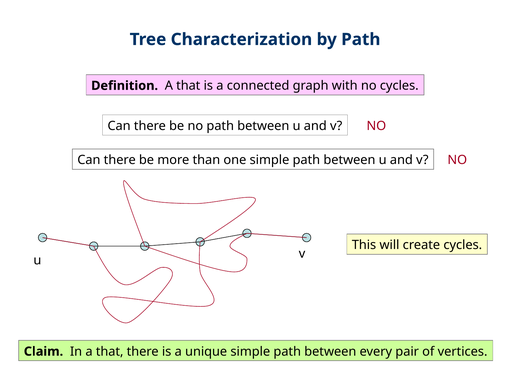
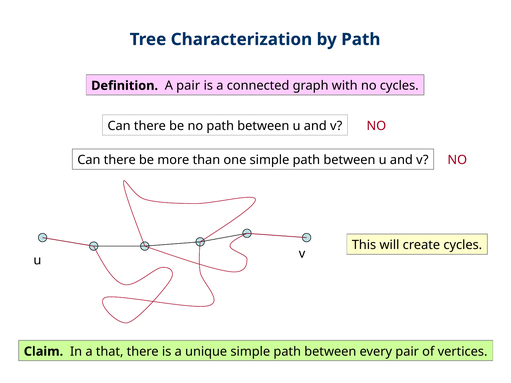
Definition A that: that -> pair (188, 86)
